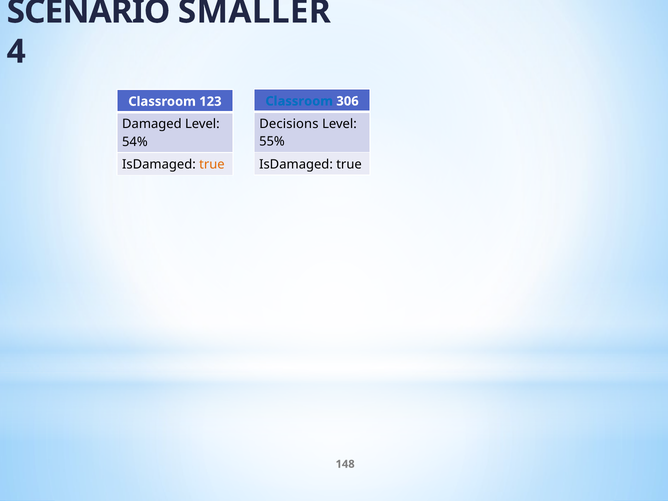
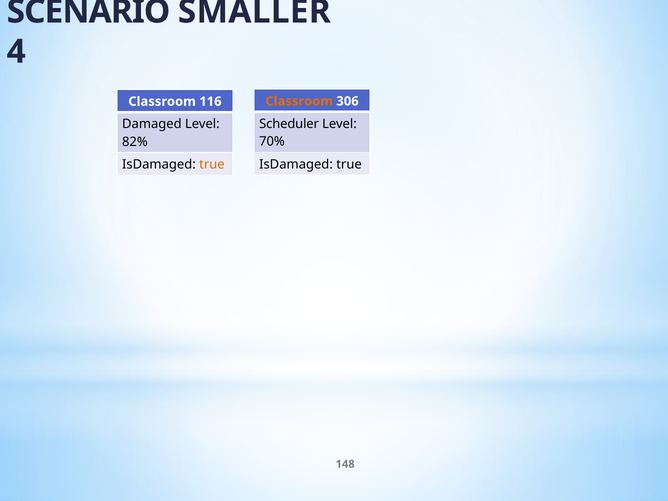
Classroom colour: blue -> orange (299, 101)
123: 123 -> 116 (210, 101)
Decisions: Decisions -> Scheduler (289, 124)
55%: 55% -> 70% (272, 142)
54%: 54% -> 82% (135, 142)
